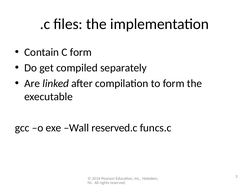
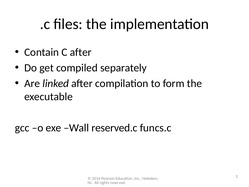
C form: form -> after (81, 52)
